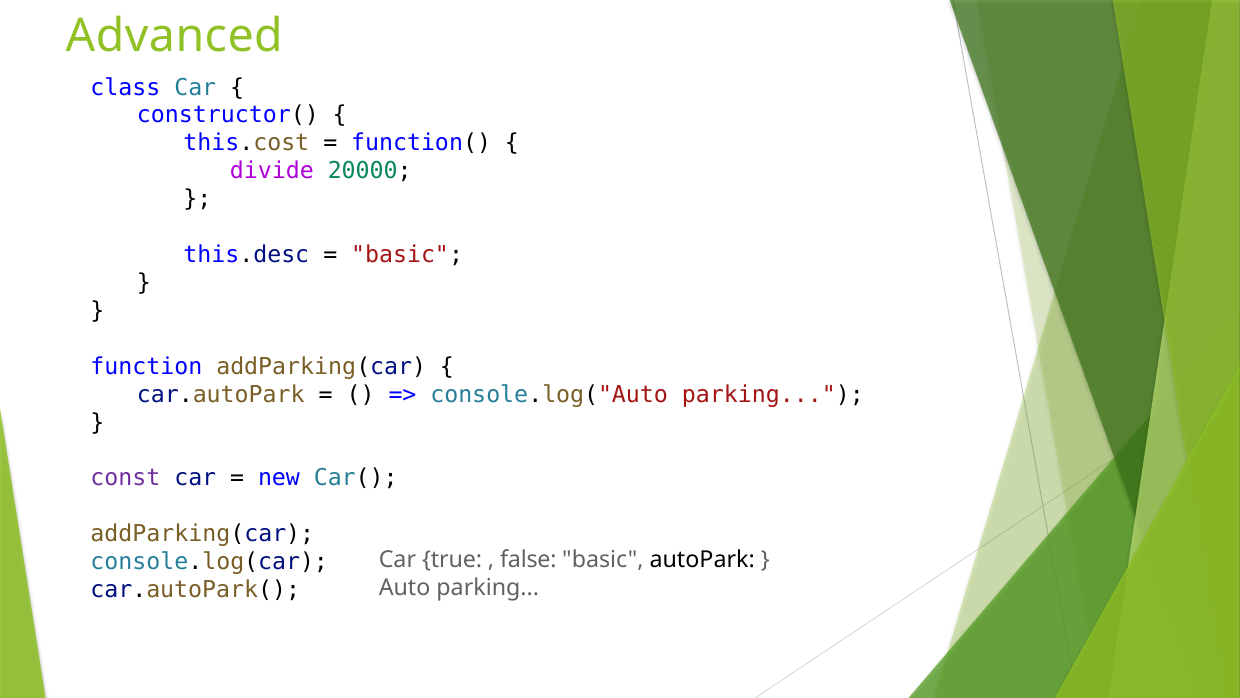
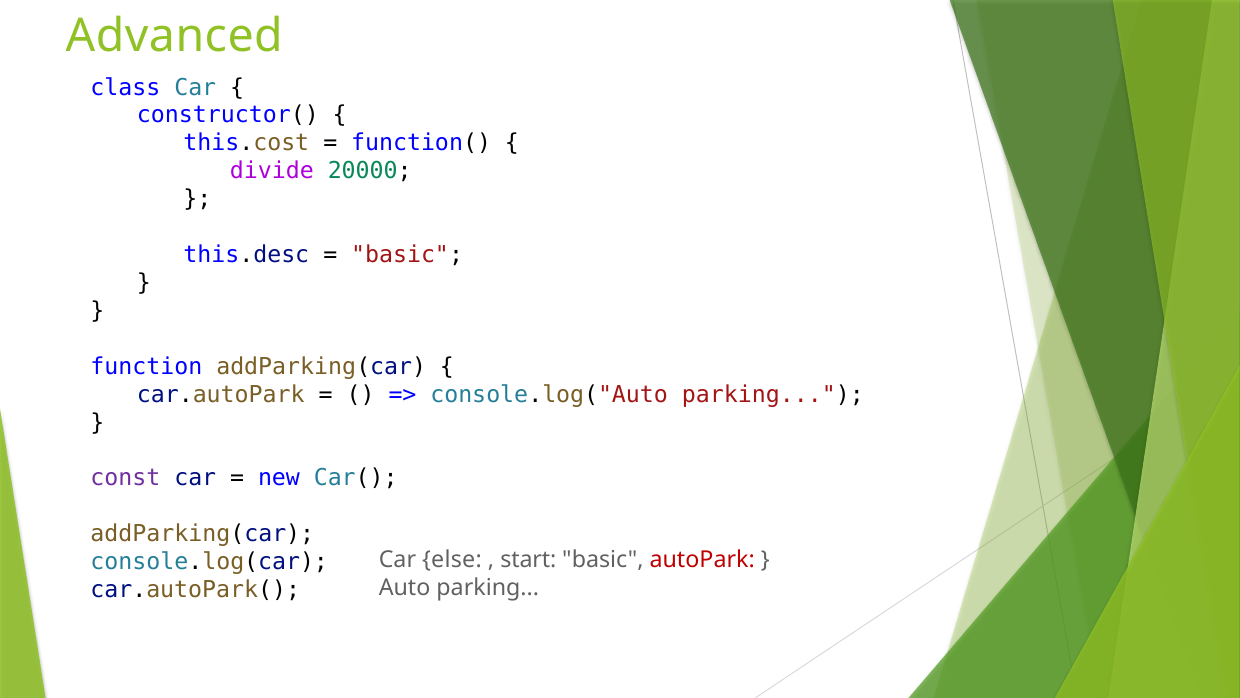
true: true -> else (452, 560)
false: false -> start (528, 560)
autoPark colour: black -> red (702, 560)
